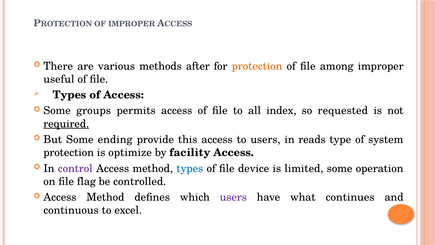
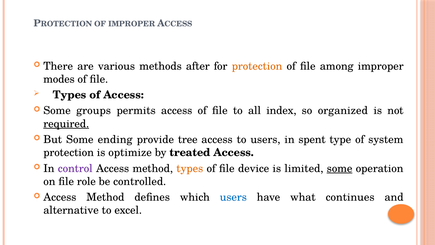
useful: useful -> modes (59, 79)
requested: requested -> organized (343, 111)
this: this -> tree (188, 139)
reads: reads -> spent (312, 139)
facility: facility -> treated (190, 152)
types colour: blue -> orange (190, 168)
some underline: none -> present (340, 168)
flag: flag -> role (86, 181)
users colour: purple -> blue (233, 197)
continuous: continuous -> alternative (71, 210)
